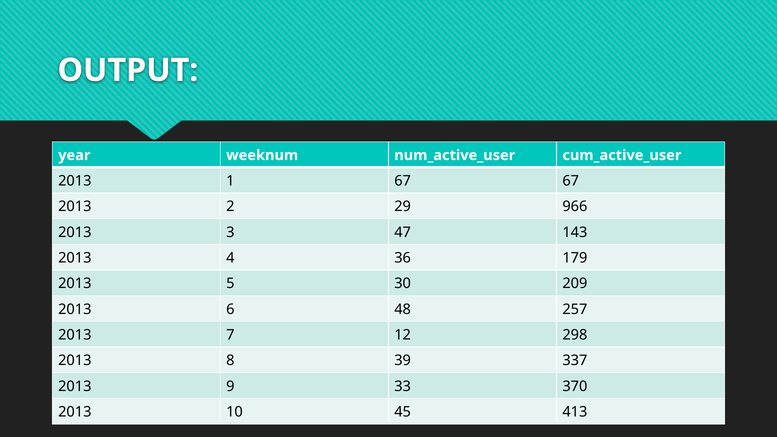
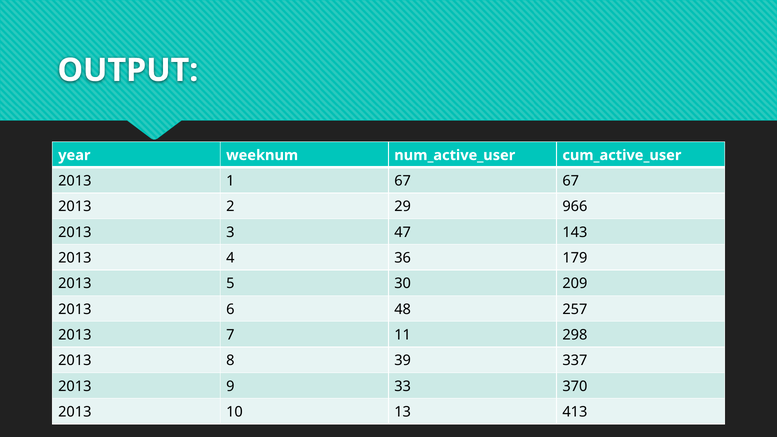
12: 12 -> 11 (403, 335)
45: 45 -> 13 (403, 412)
